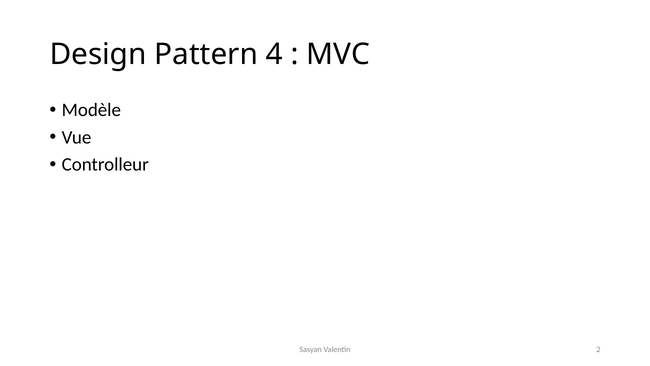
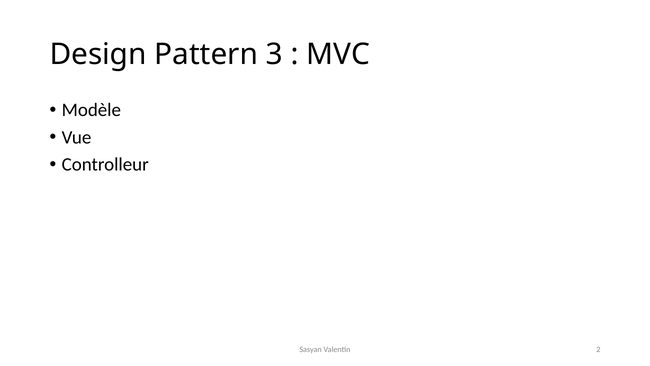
4: 4 -> 3 (274, 55)
